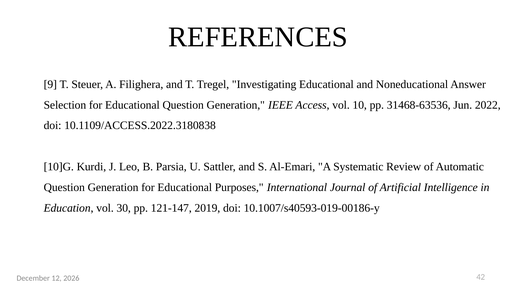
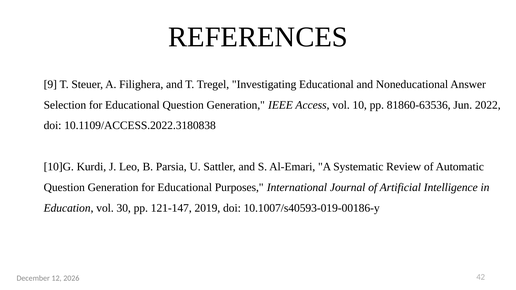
31468-63536: 31468-63536 -> 81860-63536 (419, 105)
